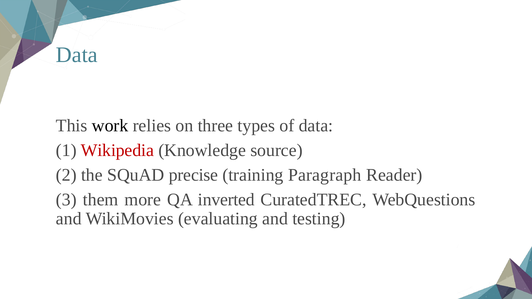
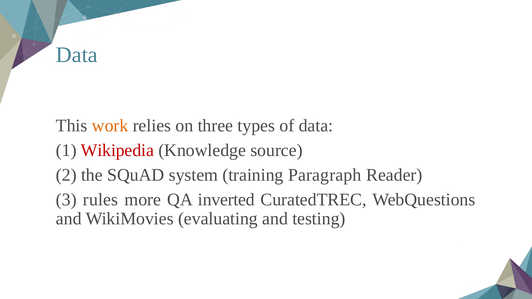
work colour: black -> orange (110, 126)
precise: precise -> system (193, 175)
them: them -> rules (101, 200)
